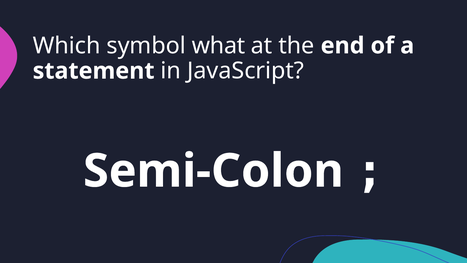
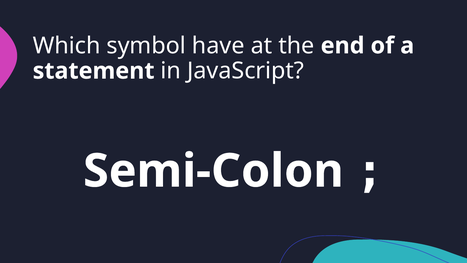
what: what -> have (218, 46)
